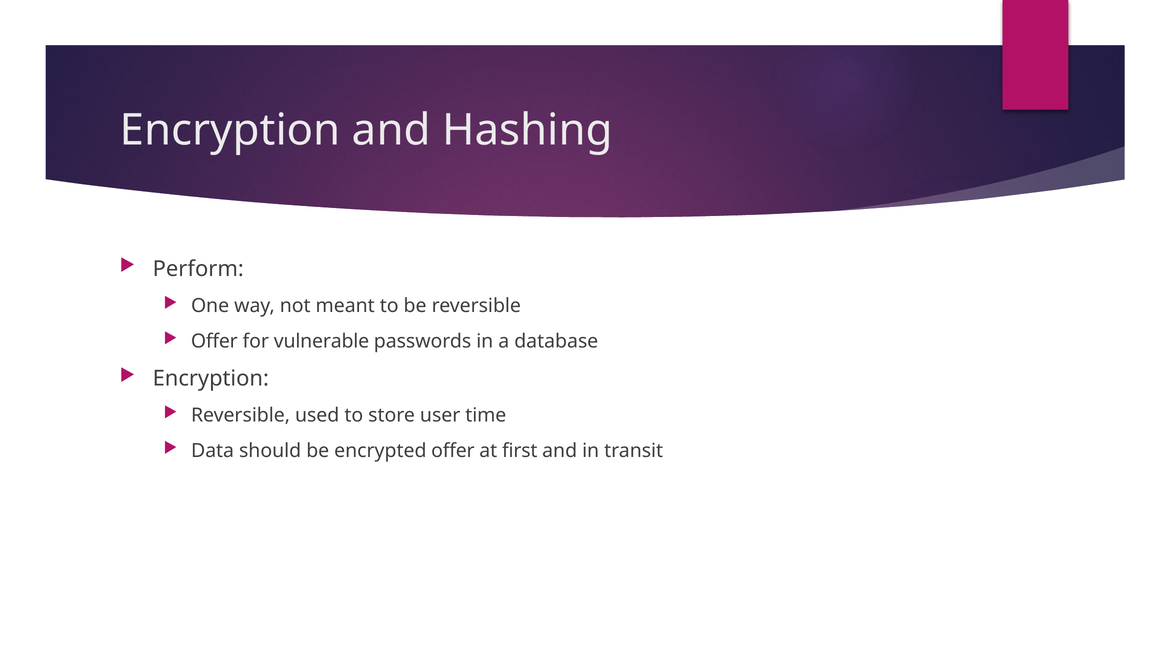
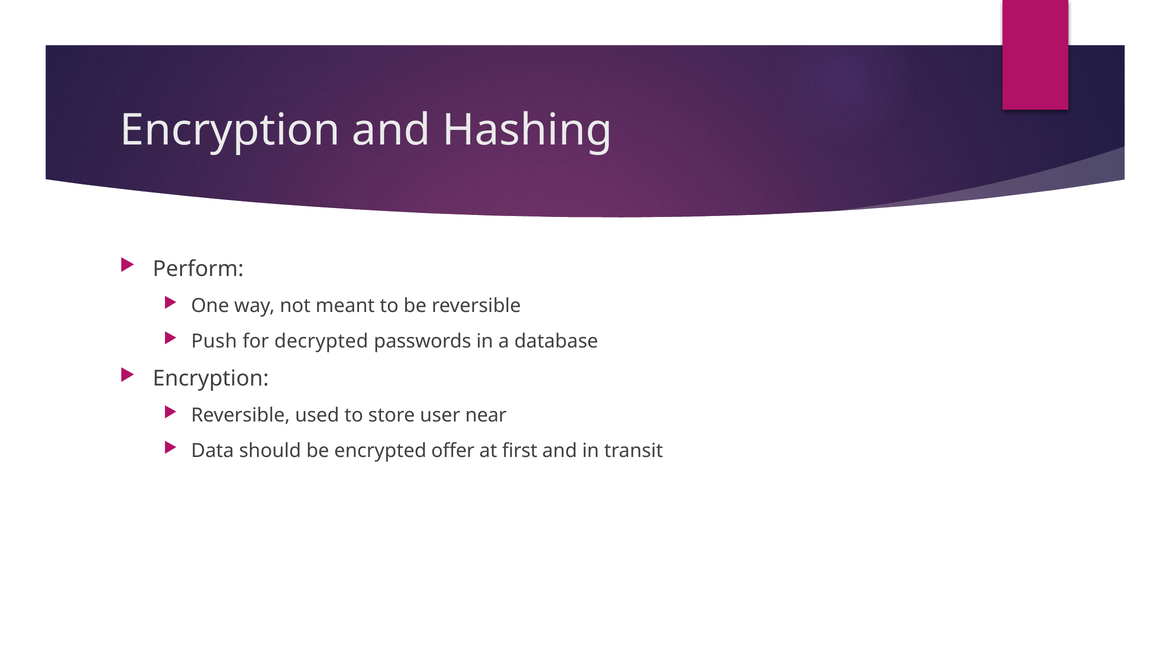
Offer: Offer -> Push (214, 342)
vulnerable: vulnerable -> decrypted (321, 342)
time: time -> near (486, 416)
